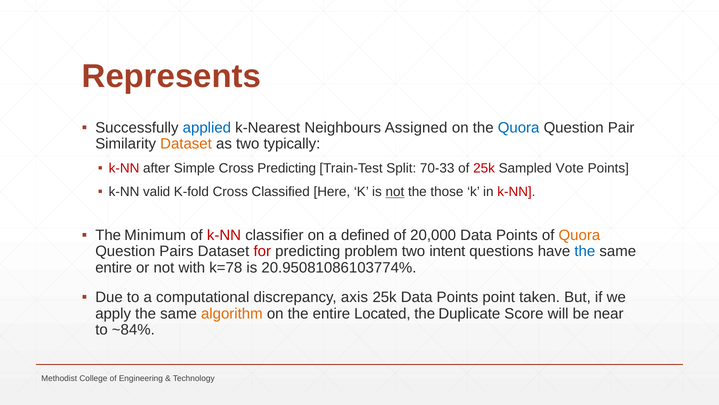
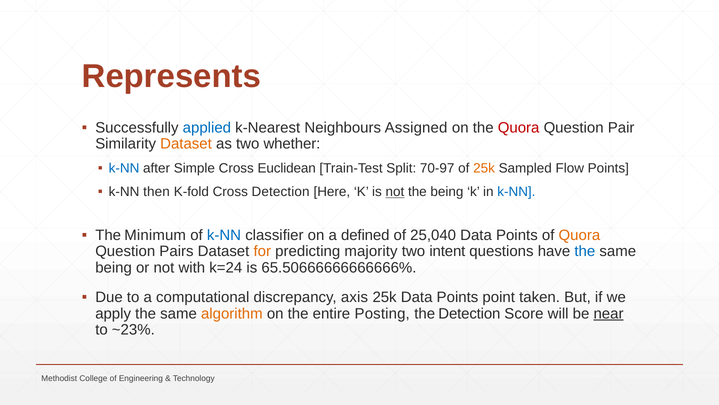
Quora colour: blue -> red (519, 128)
typically: typically -> whether (292, 144)
k-NN colour: red -> blue (124, 168)
Cross Predicting: Predicting -> Euclidean (287, 168)
70-33: 70-33 -> 70-97 (437, 168)
25k colour: red -> orange (484, 168)
Vote: Vote -> Flow (570, 168)
valid: valid -> then (157, 192)
Cross Classified: Classified -> Detection (281, 192)
the those: those -> being (447, 192)
k-NN colour: red -> blue (516, 192)
k-NN colour: red -> blue (224, 235)
20,000: 20,000 -> 25,040 (433, 235)
for colour: red -> orange (262, 251)
problem: problem -> majority (371, 251)
entire: entire -> being (114, 267)
k=78: k=78 -> k=24 (226, 267)
20.95081086103774%: 20.95081086103774% -> 65.50666666666666% (339, 267)
Located: Located -> Posting (382, 313)
the Duplicate: Duplicate -> Detection (469, 313)
near underline: none -> present (609, 313)
~84%: ~84% -> ~23% (133, 329)
